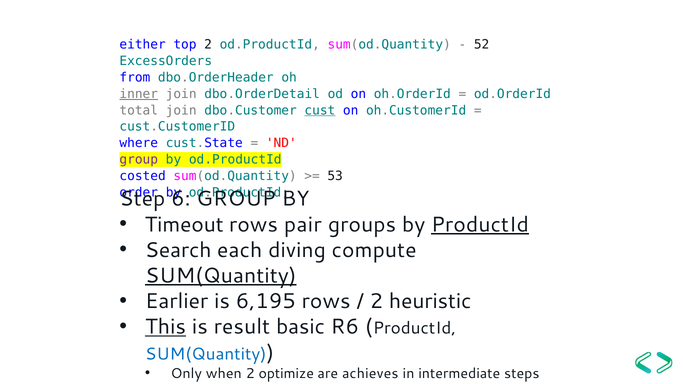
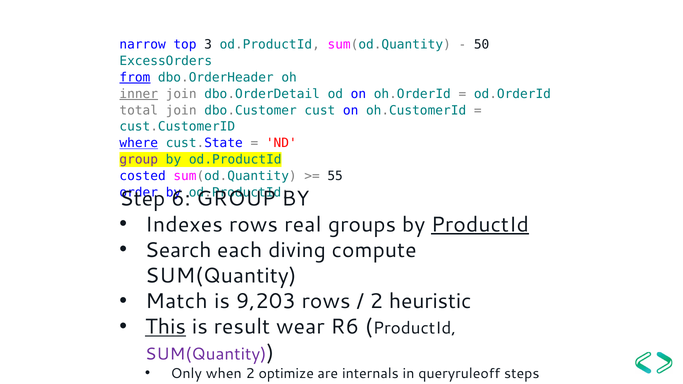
either: either -> narrow (143, 45)
top 2: 2 -> 3 (208, 45)
52: 52 -> 50 (482, 45)
from underline: none -> present (135, 78)
cust underline: present -> none (320, 110)
where underline: none -> present (139, 143)
53: 53 -> 55 (335, 176)
Timeout: Timeout -> Indexes (184, 225)
pair: pair -> real (303, 225)
SUM(Quantity underline: present -> none (221, 276)
Earlier: Earlier -> Match (177, 301)
6,195: 6,195 -> 9,203 (266, 301)
basic: basic -> wear (300, 327)
SUM(Quantity colour: blue -> purple (206, 354)
achieves: achieves -> internals (370, 374)
intermediate: intermediate -> queryruleoff (459, 374)
